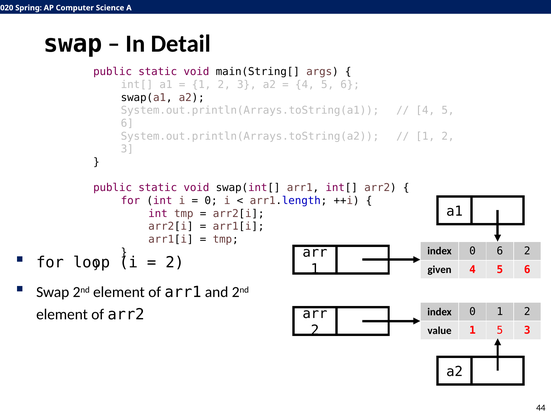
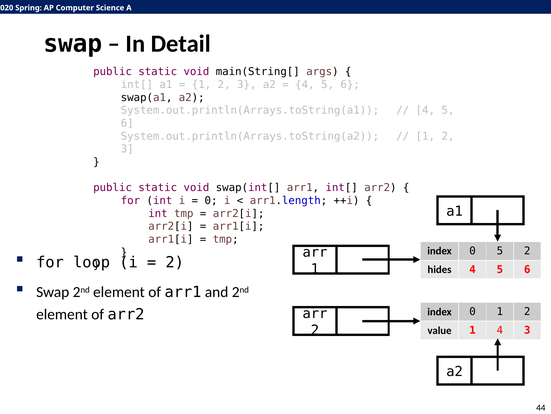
0 6: 6 -> 5 (500, 250)
given: given -> hides (440, 269)
1 5: 5 -> 4 (500, 330)
